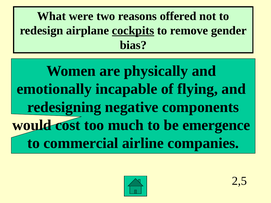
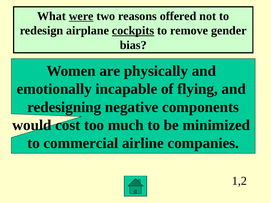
were underline: none -> present (81, 16)
emergence: emergence -> minimized (216, 125)
2,5: 2,5 -> 1,2 (239, 181)
